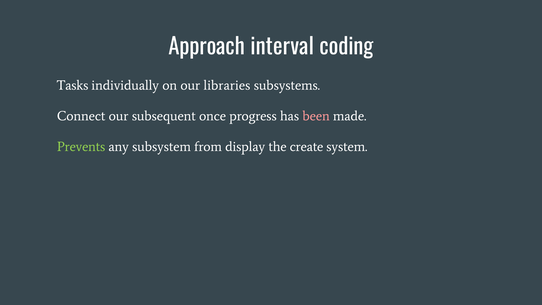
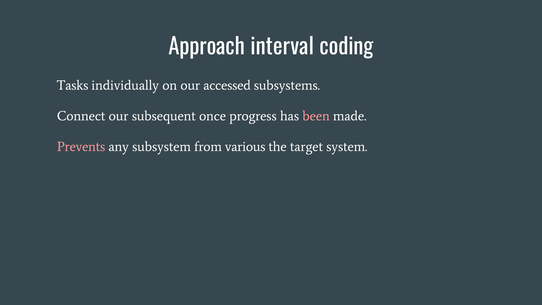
libraries: libraries -> accessed (227, 85)
Prevents colour: light green -> pink (81, 147)
display: display -> various (245, 147)
create: create -> target (306, 147)
